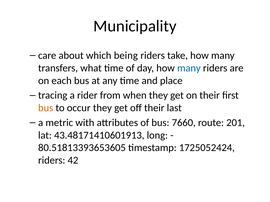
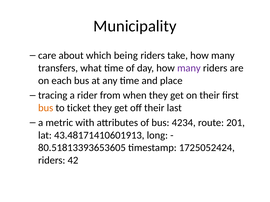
many colour: blue -> purple (189, 68)
occur: occur -> ticket (79, 108)
7660: 7660 -> 4234 (184, 123)
